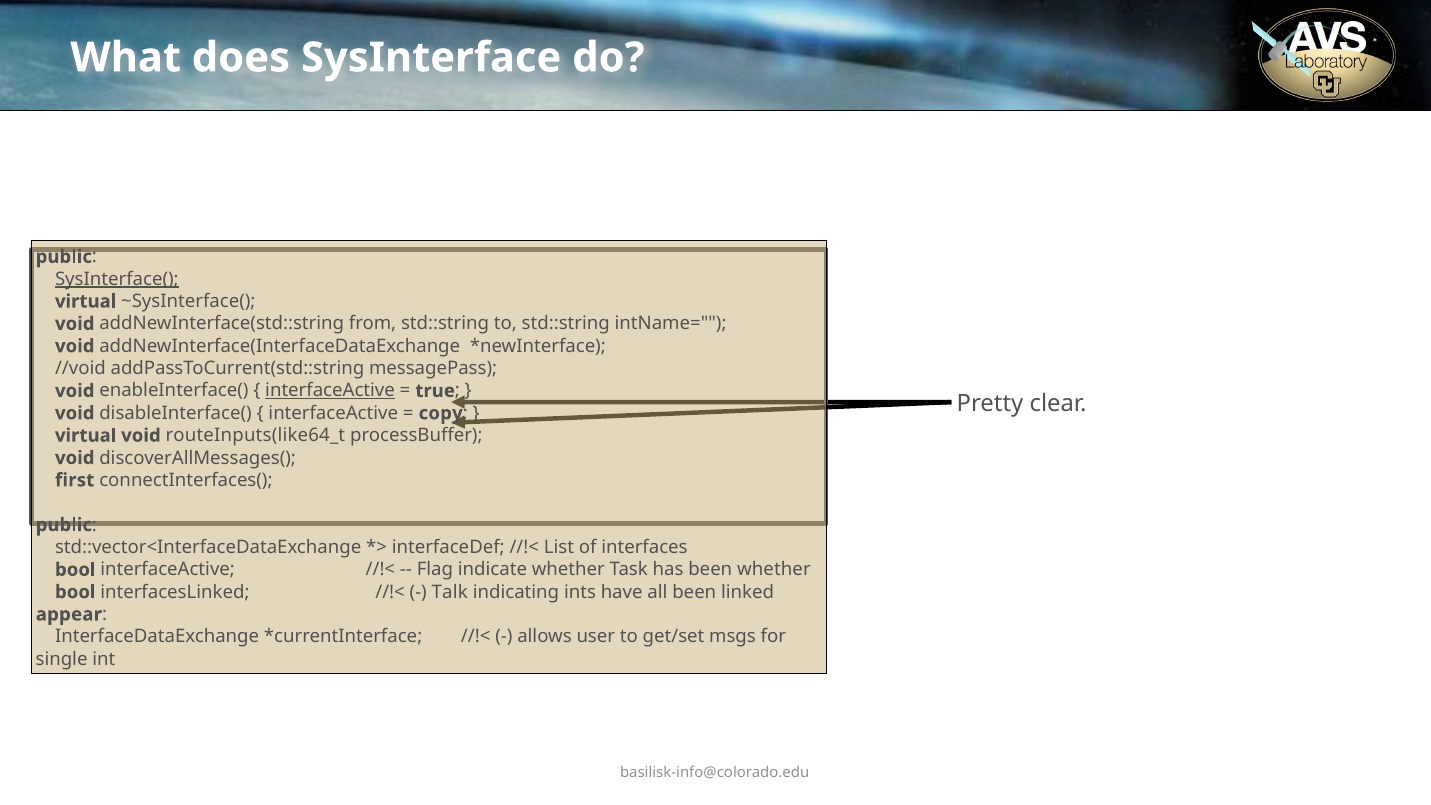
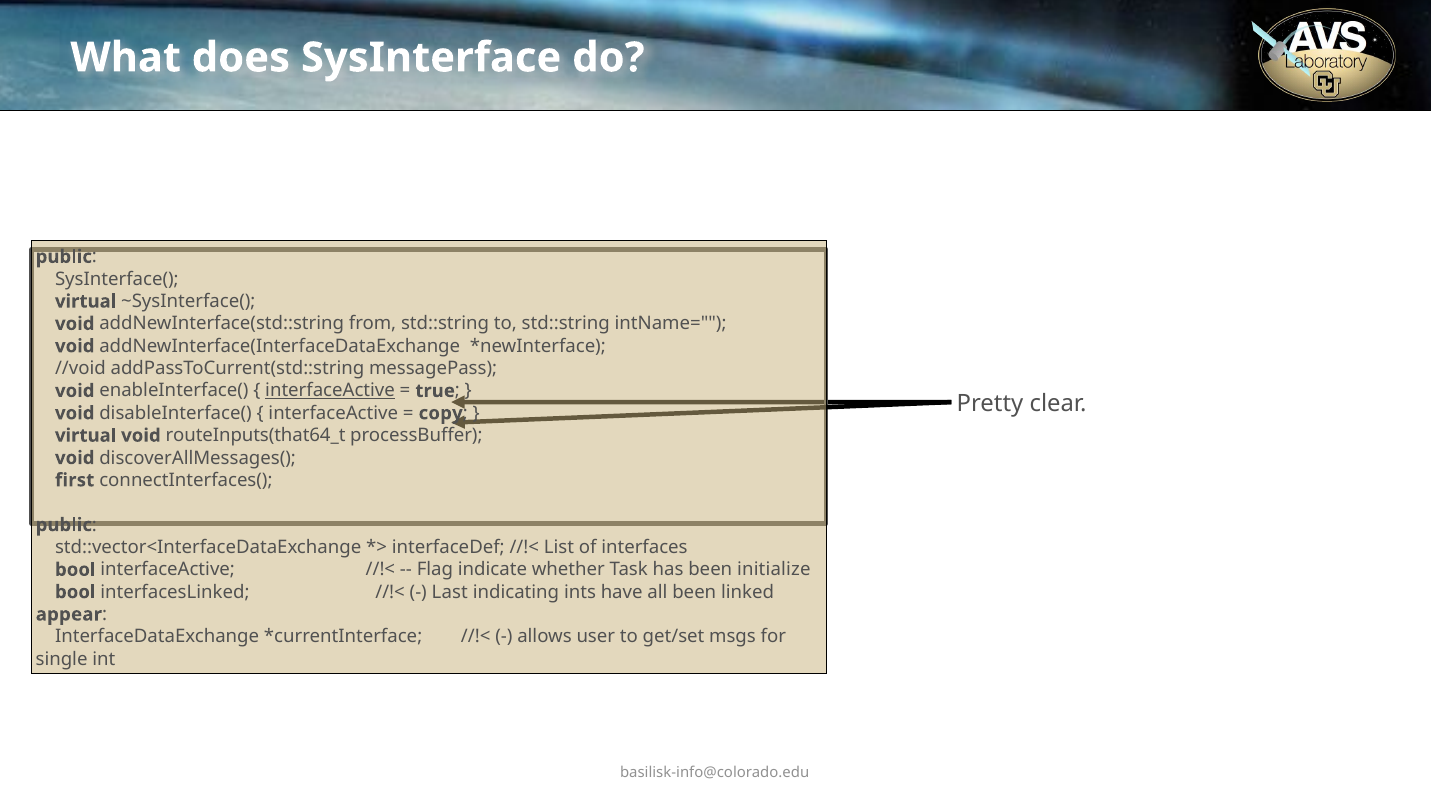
SysInterface( underline: present -> none (117, 279)
routeInputs(like64_t: routeInputs(like64_t -> routeInputs(that64_t (256, 435)
been whether: whether -> initialize (774, 570)
Talk: Talk -> Last (450, 592)
